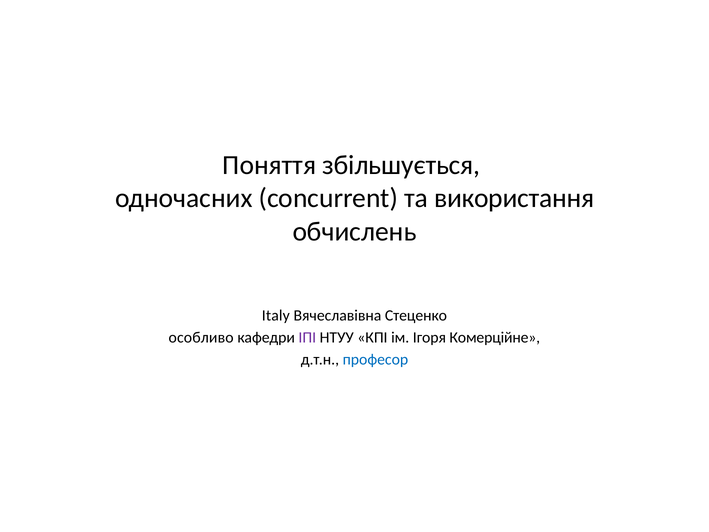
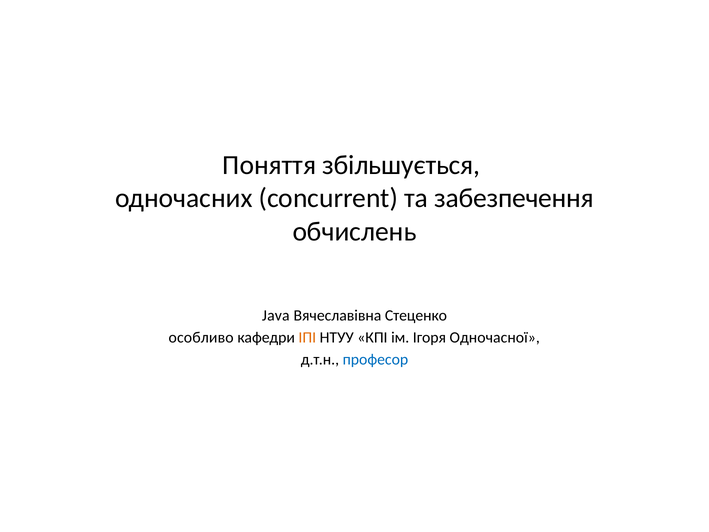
використання: використання -> забезпечення (514, 198)
Italy: Italy -> Java (276, 315)
ІПІ colour: purple -> orange (307, 337)
Комерційне: Комерційне -> Одночасної (495, 337)
